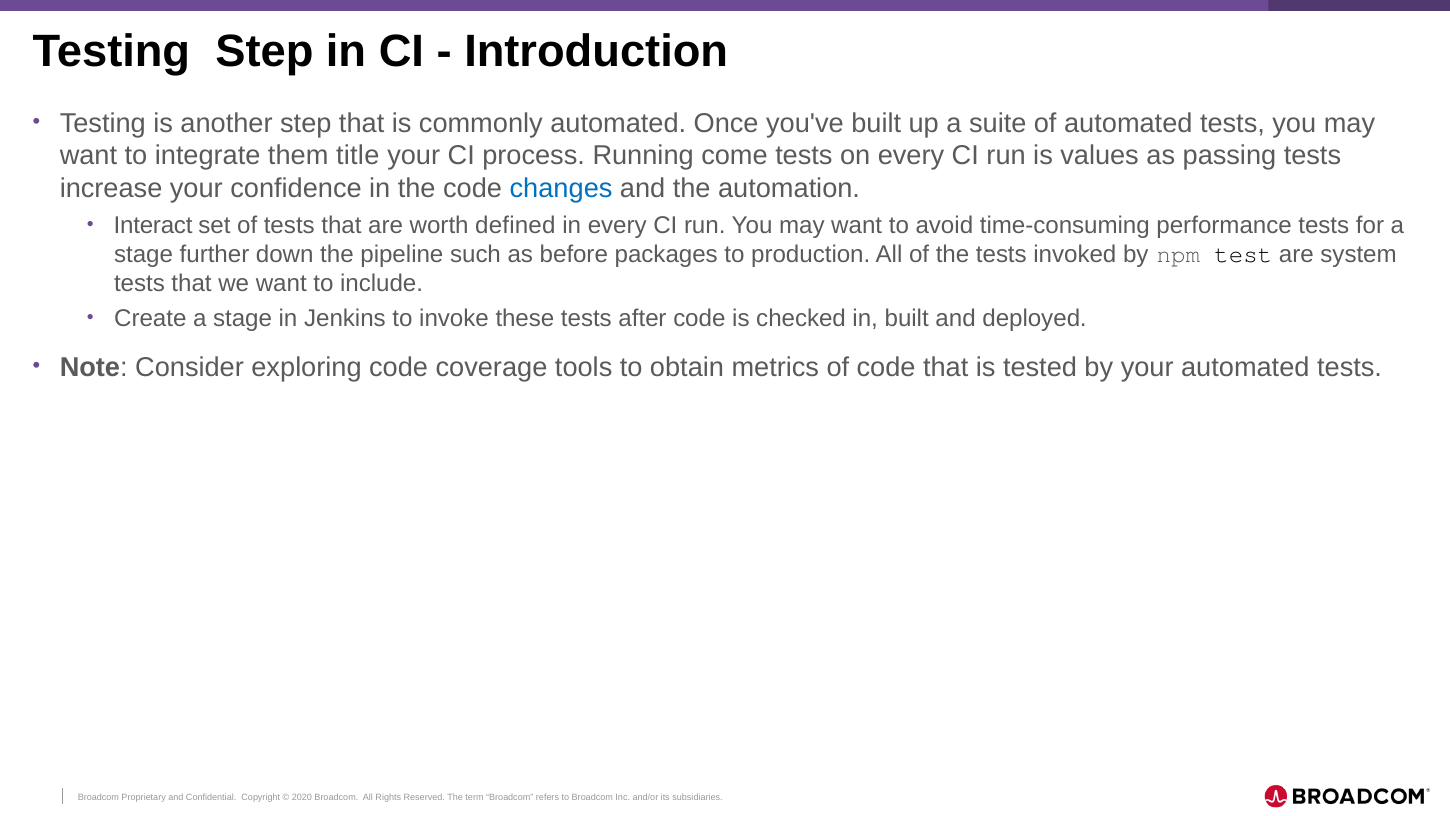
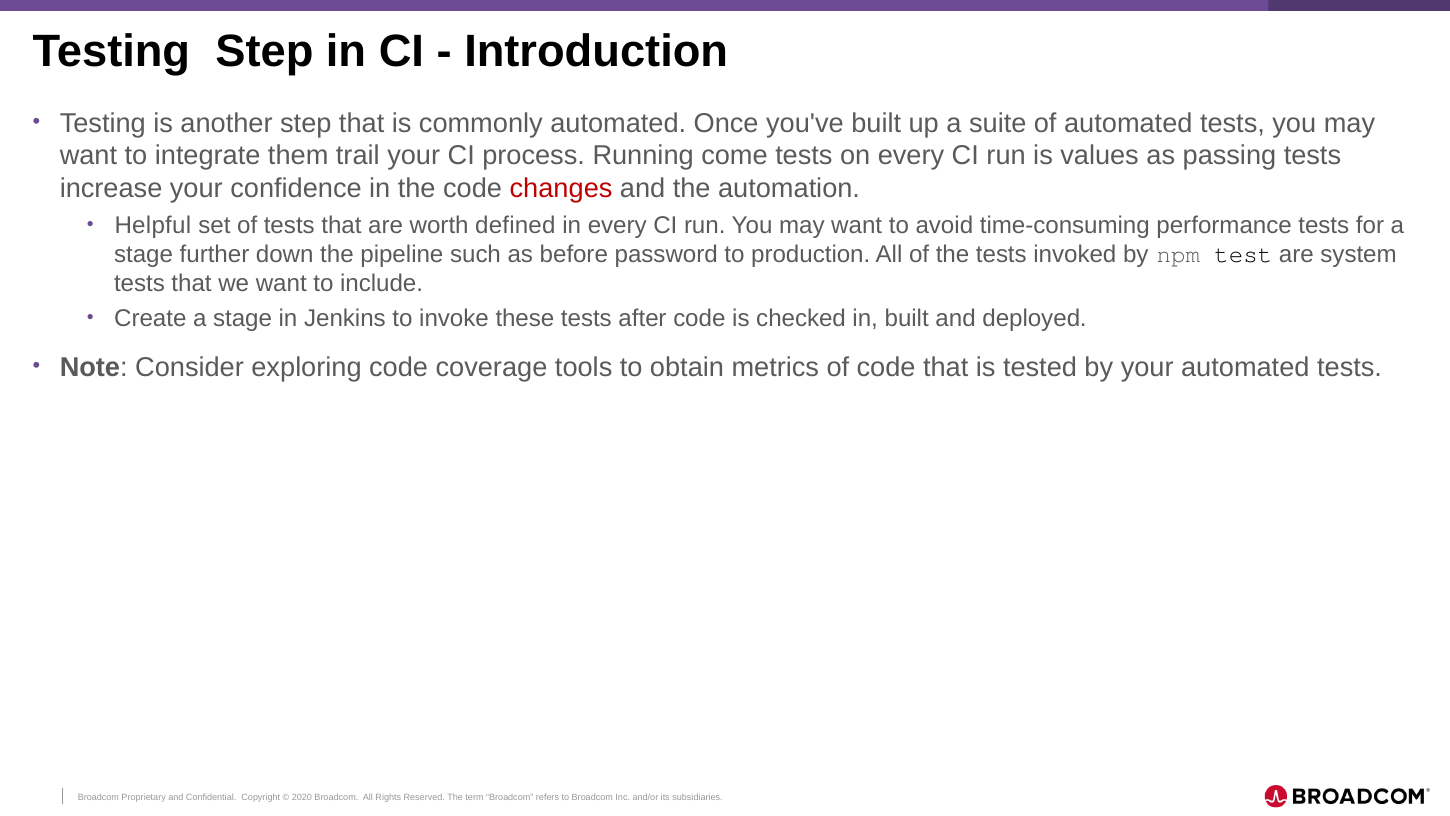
title: title -> trail (358, 156)
changes colour: blue -> red (561, 189)
Interact: Interact -> Helpful (153, 225)
packages: packages -> password (666, 254)
